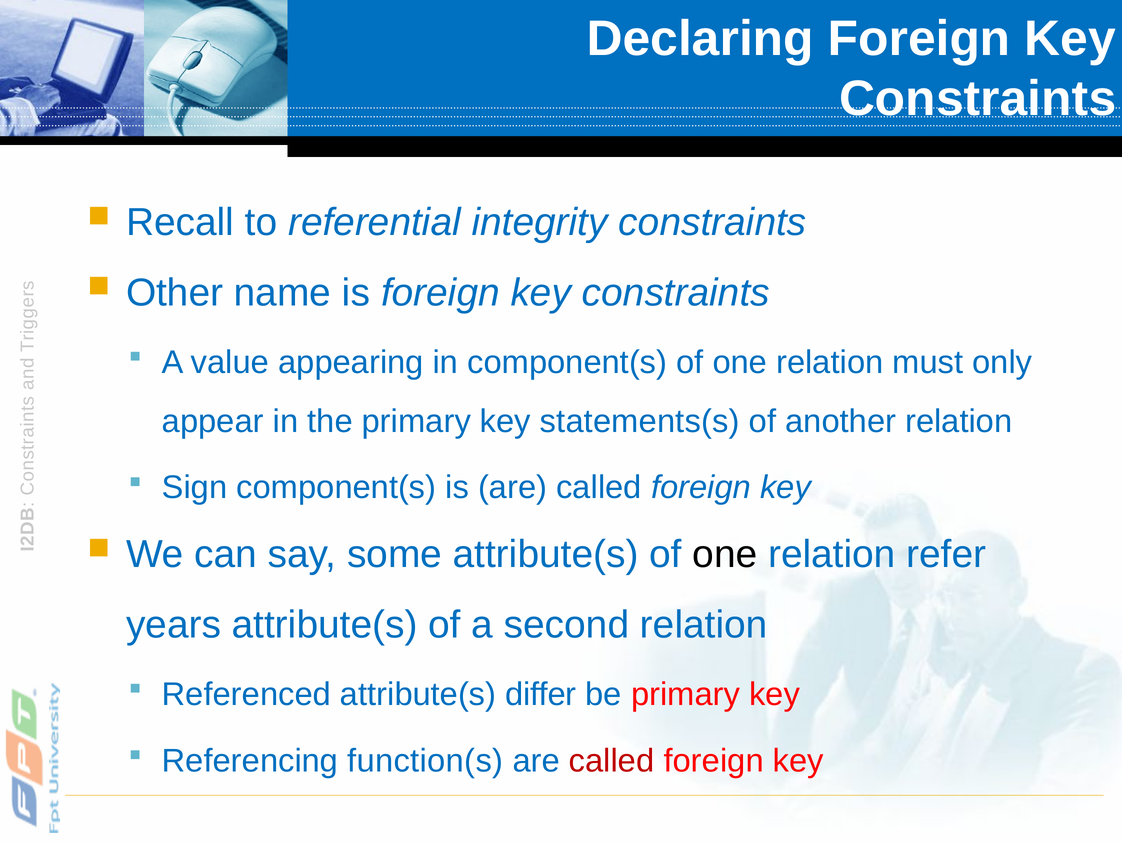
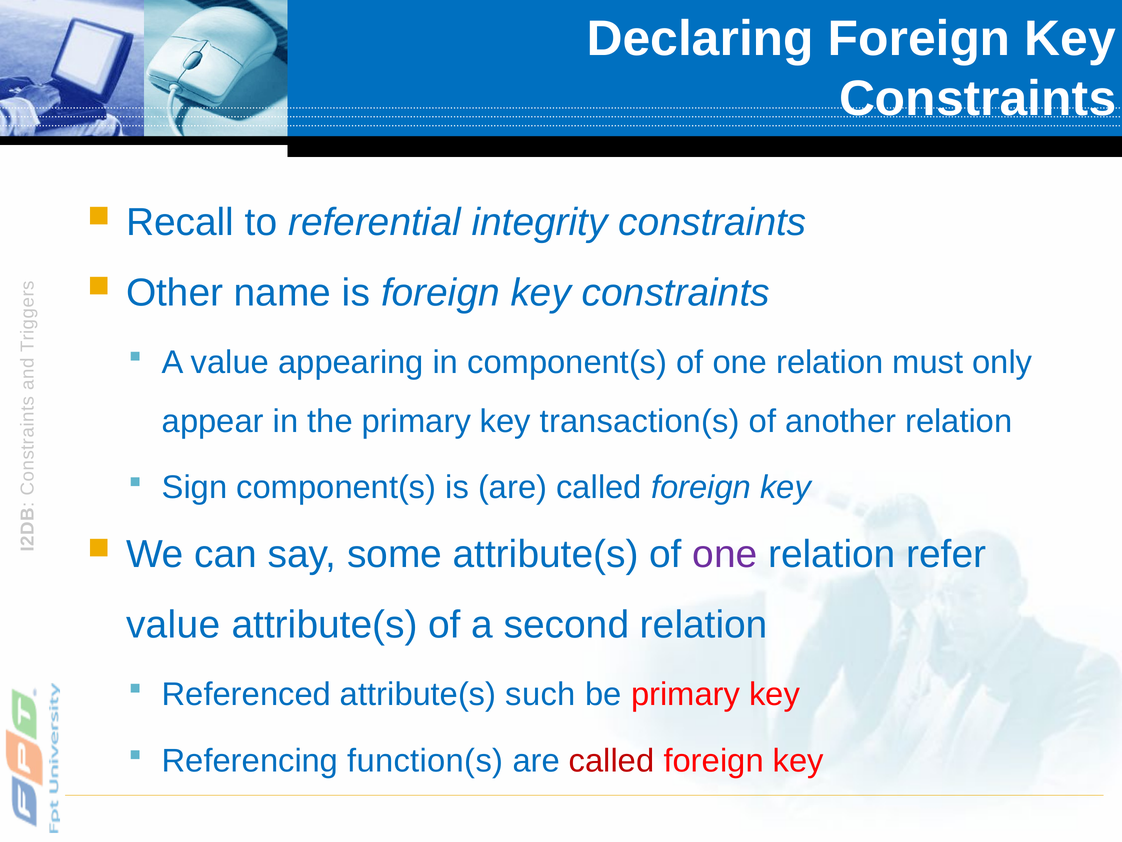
statements(s: statements(s -> transaction(s (640, 421)
one colour: black -> purple (725, 554)
years: years -> value (173, 624)
differ: differ -> such (541, 694)
